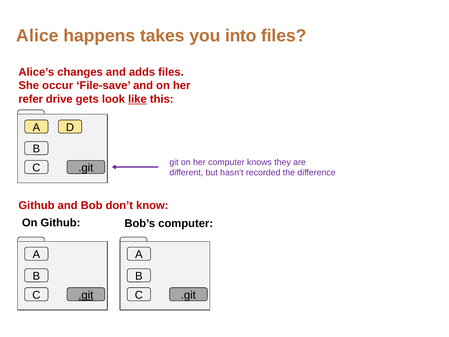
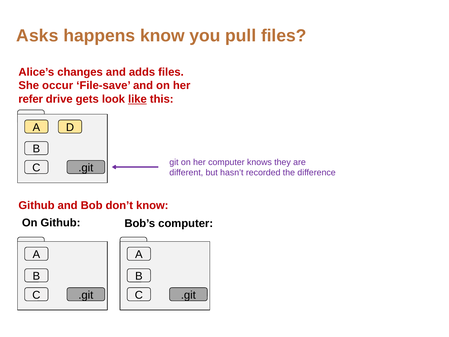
Alice: Alice -> Asks (37, 36)
happens takes: takes -> know (162, 36)
into: into -> pull (241, 36)
.git underline: present -> none (86, 295)
